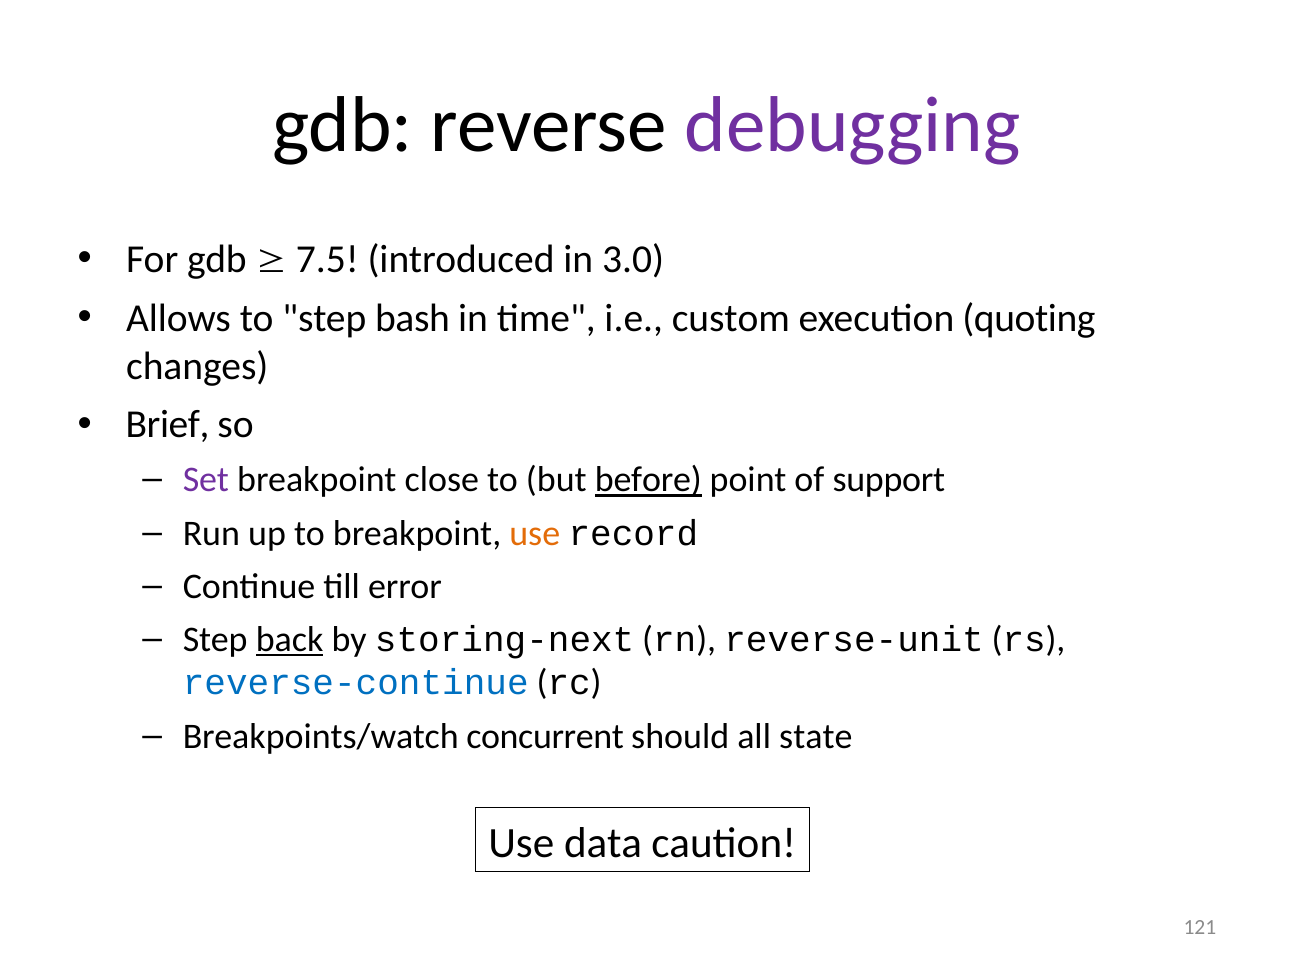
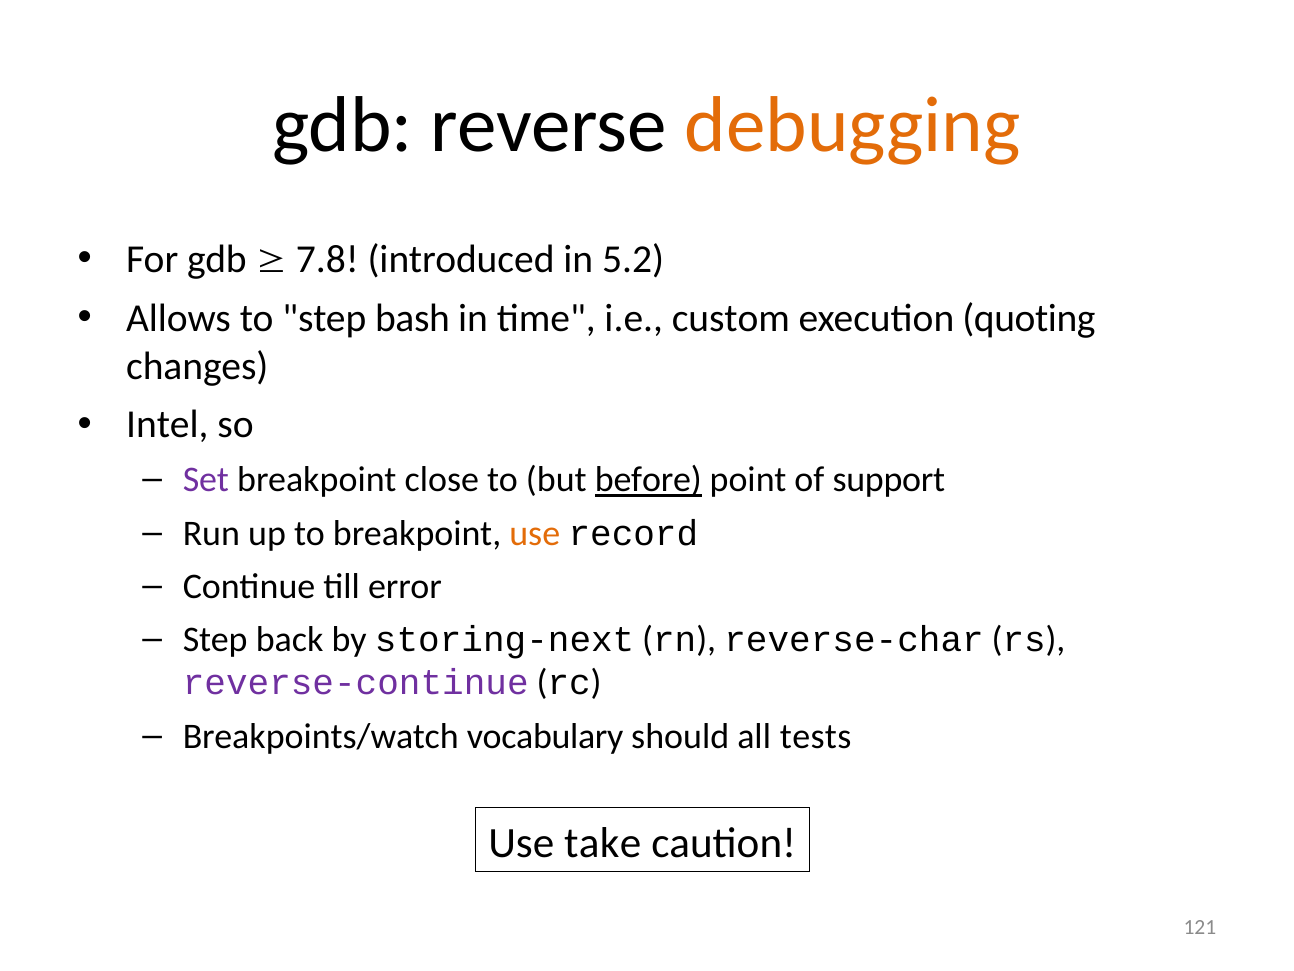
debugging colour: purple -> orange (853, 125)
7.5: 7.5 -> 7.8 (327, 259)
3.0: 3.0 -> 5.2 (633, 259)
Brief: Brief -> Intel (167, 425)
back underline: present -> none (290, 640)
reverse-unit: reverse-unit -> reverse-char (854, 640)
reverse-continue colour: blue -> purple (356, 683)
concurrent: concurrent -> vocabulary (545, 736)
state: state -> tests (816, 736)
data: data -> take (603, 842)
